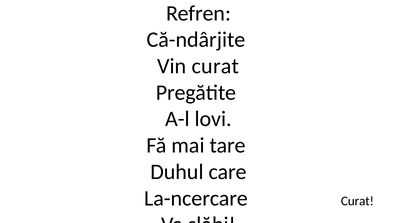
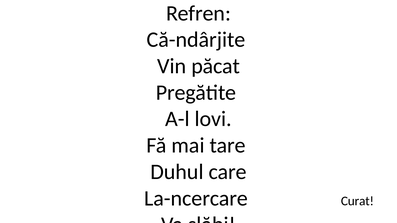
Vin curat: curat -> păcat (216, 66)
